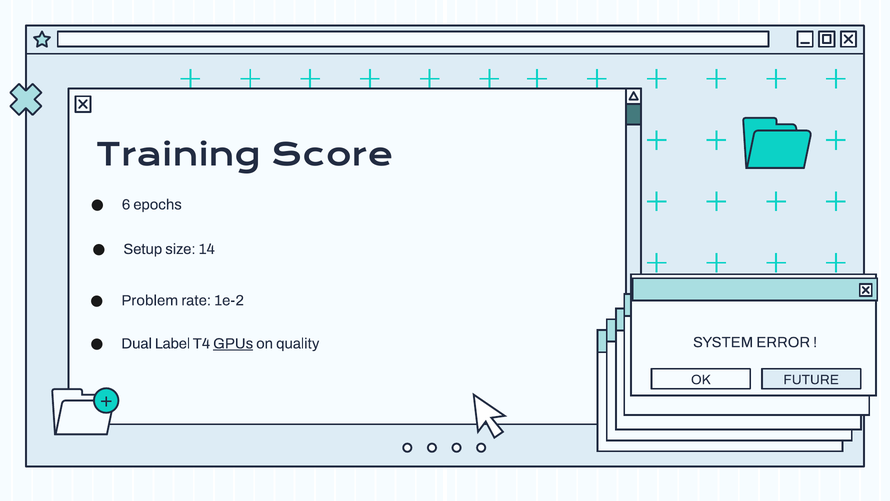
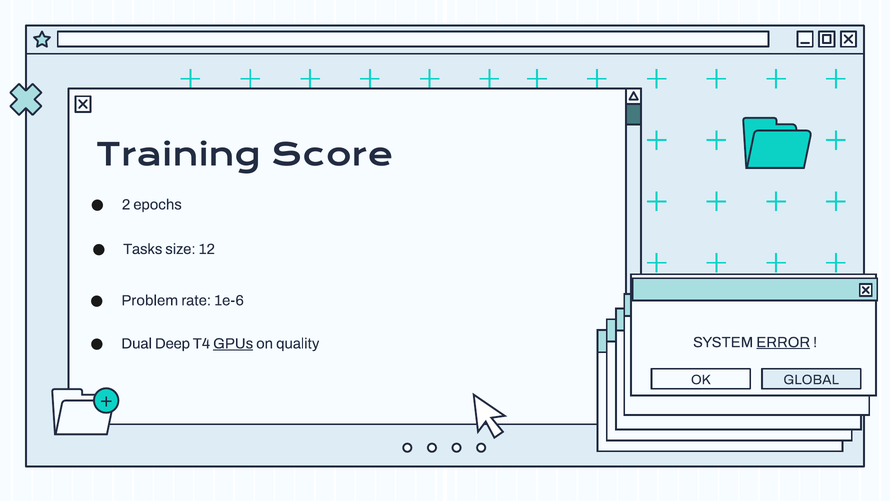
6: 6 -> 2 (126, 204)
Setup: Setup -> Tasks (143, 249)
14: 14 -> 12 (207, 249)
1e-2: 1e-2 -> 1e-6 (229, 300)
Label: Label -> Deep (172, 343)
ERROR underline: none -> present (783, 342)
FUTURE: FUTURE -> GLOBAL (811, 379)
